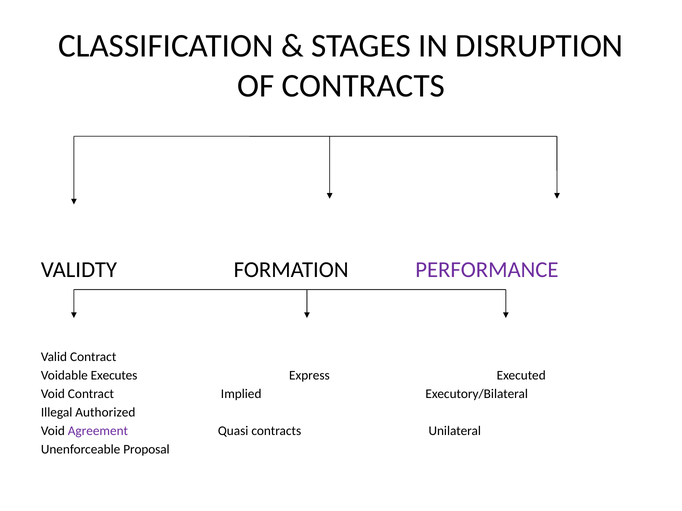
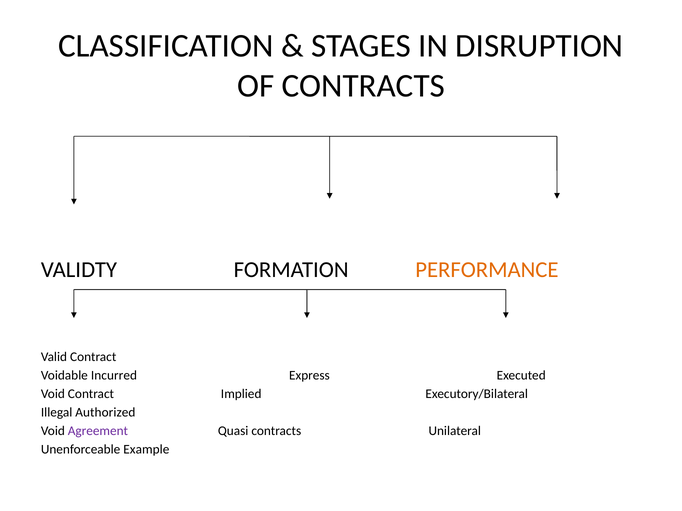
PERFORMANCE colour: purple -> orange (487, 270)
Executes: Executes -> Incurred (114, 376)
Proposal: Proposal -> Example (146, 450)
